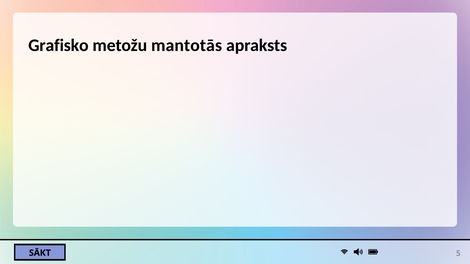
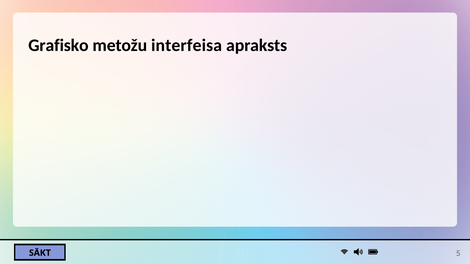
mantotās: mantotās -> interfeisa (187, 45)
